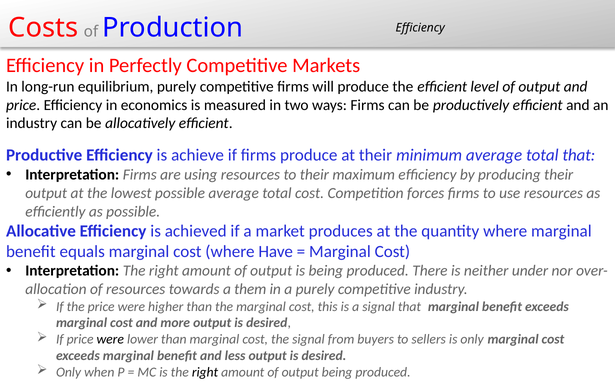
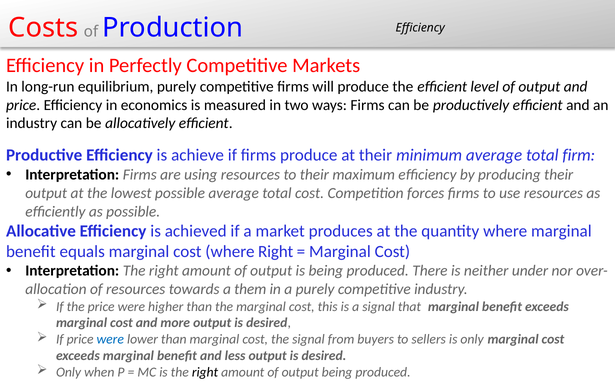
total that: that -> firm (579, 155)
where Have: Have -> Right (276, 252)
were colour: black -> blue (110, 340)
